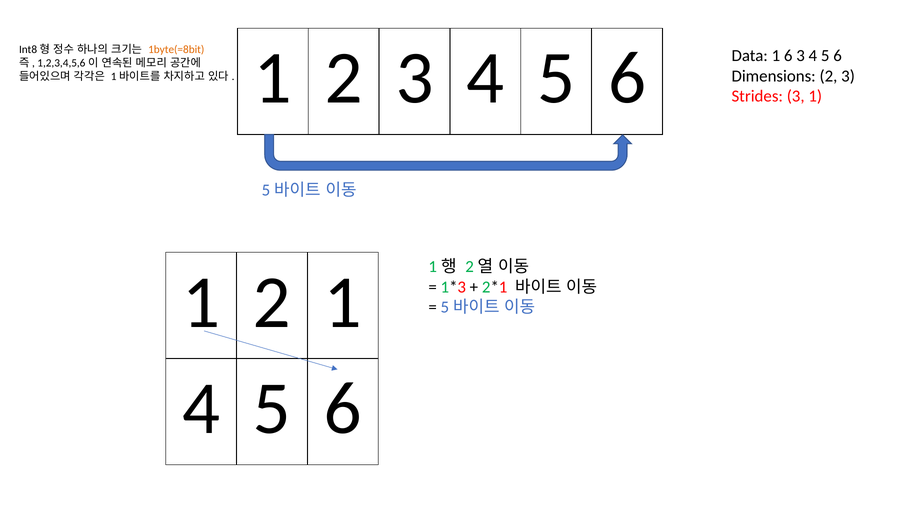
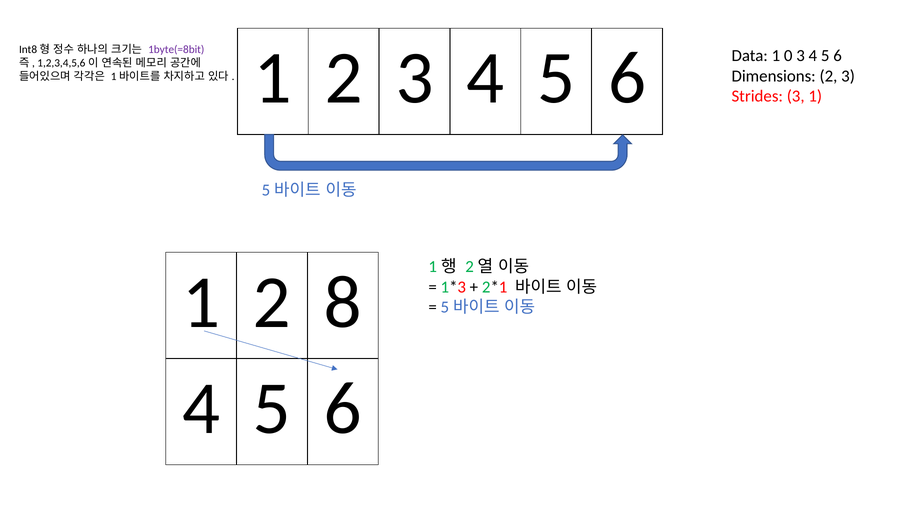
1byte(=8bit colour: orange -> purple (176, 50)
1 6: 6 -> 0 (788, 56)
2 1: 1 -> 8 (343, 302)
